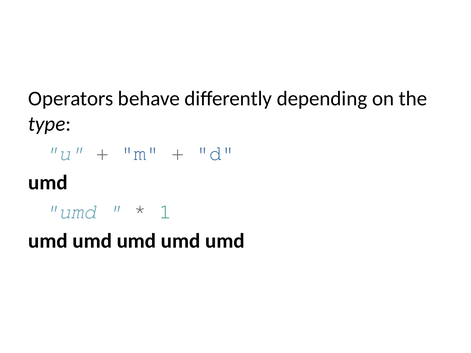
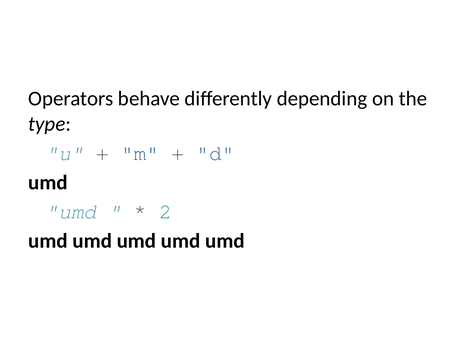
1: 1 -> 2 (165, 212)
